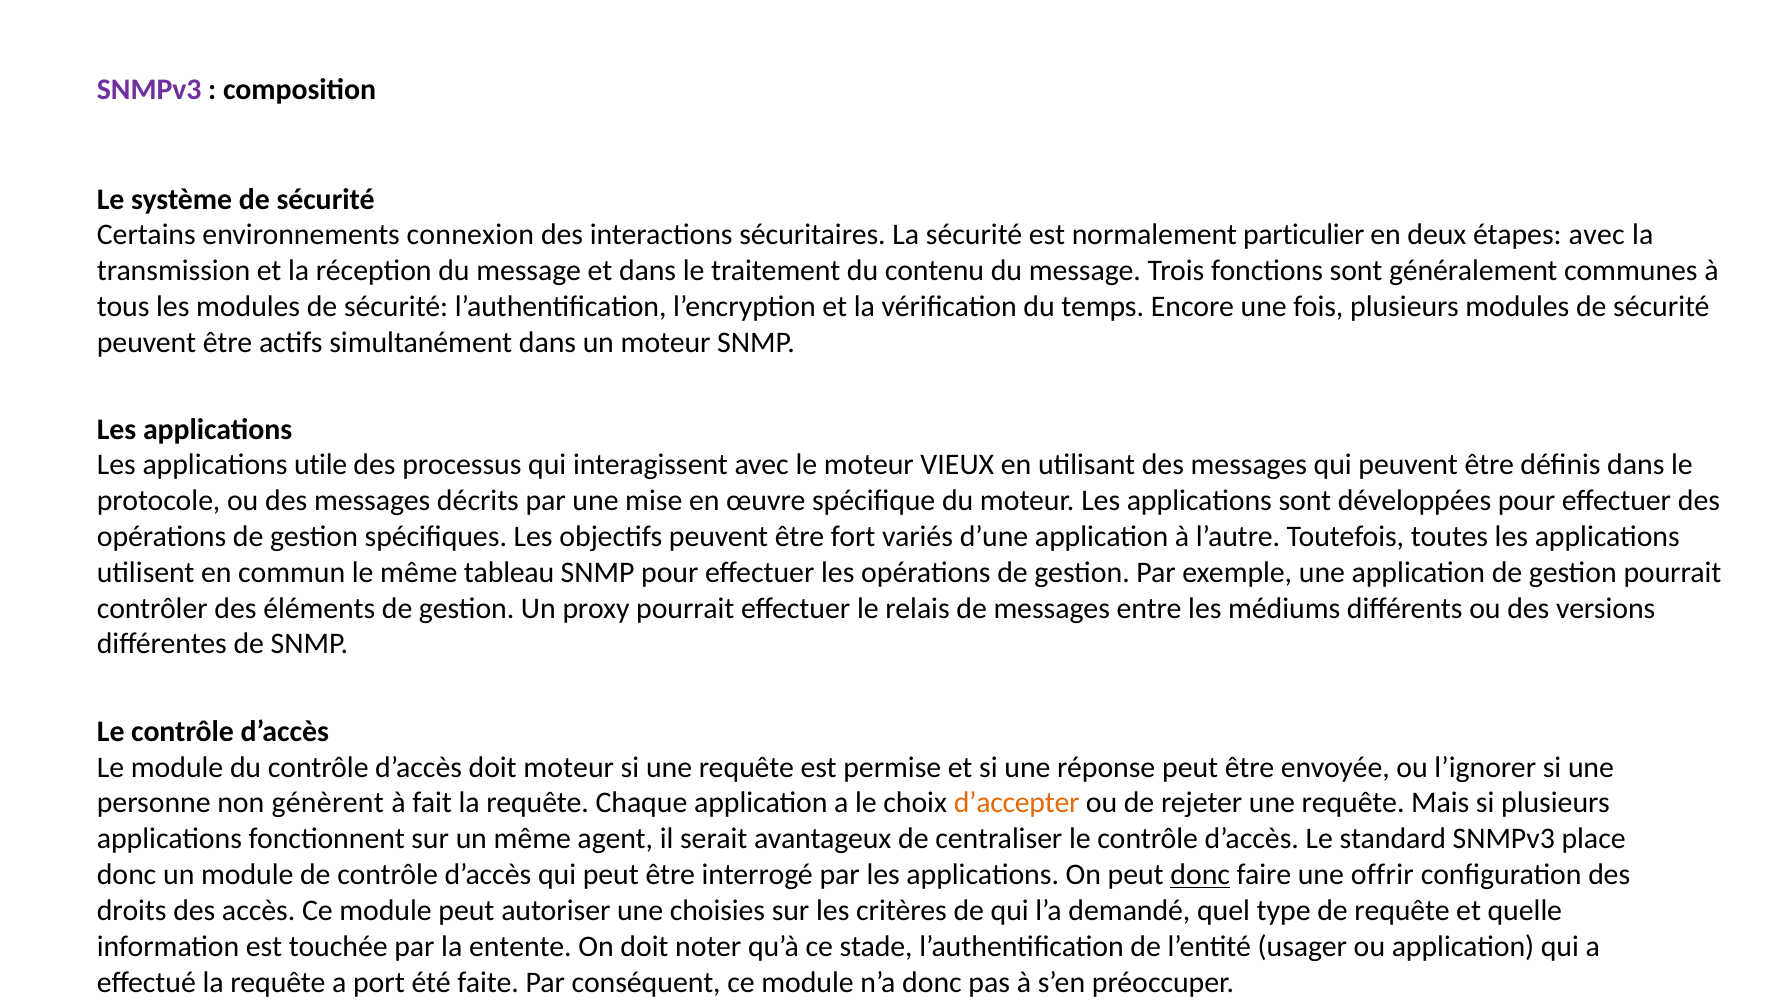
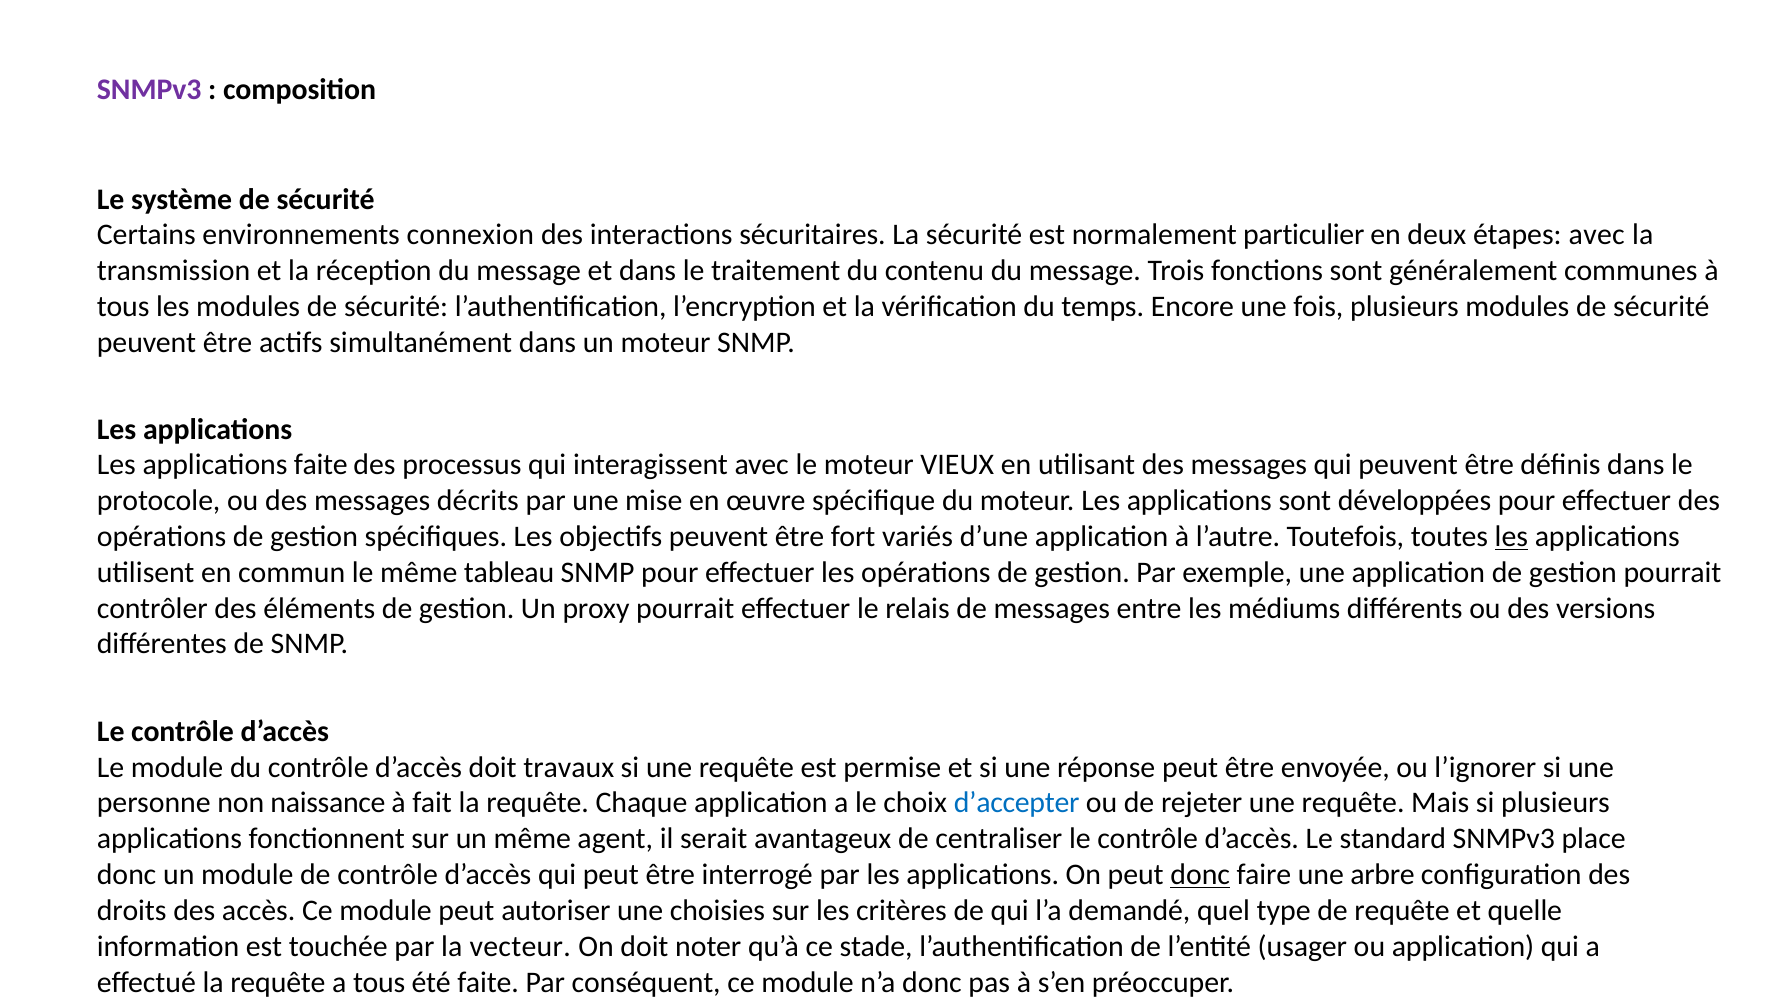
applications utile: utile -> faite (321, 465)
les underline: none -> present (1511, 537)
doit moteur: moteur -> travaux (569, 767)
génèrent: génèrent -> naissance (328, 803)
d’accepter colour: orange -> blue (1017, 803)
offrir: offrir -> arbre (1383, 875)
entente: entente -> vecteur (520, 946)
a port: port -> tous (379, 982)
